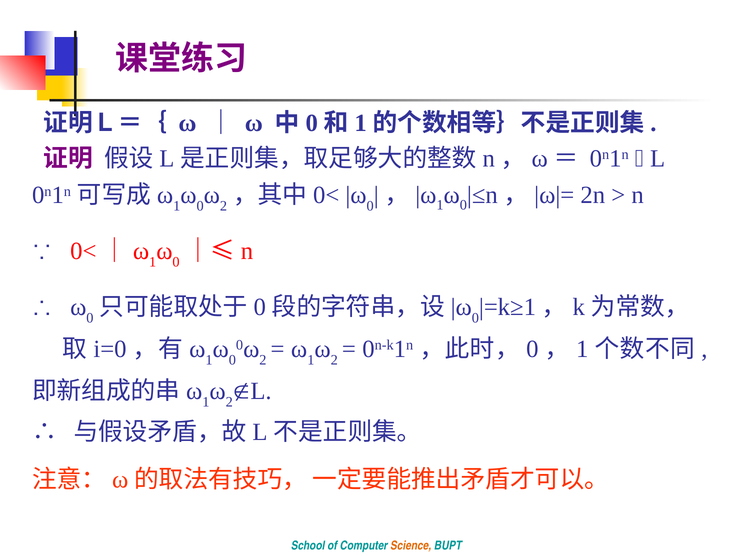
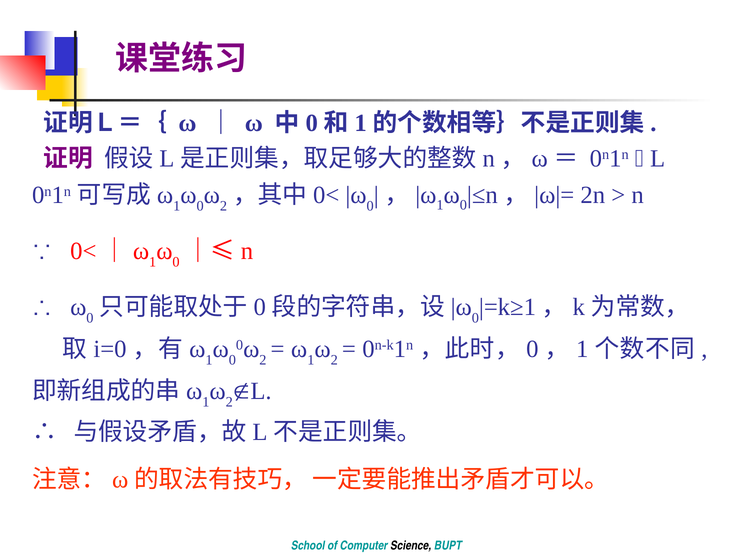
Science colour: orange -> black (411, 545)
